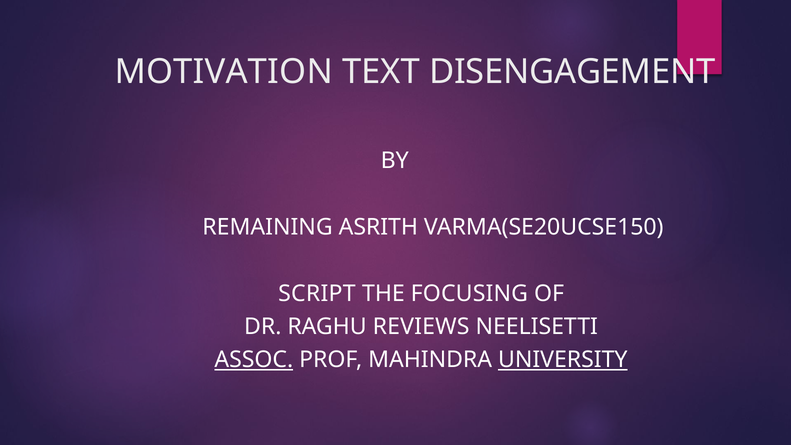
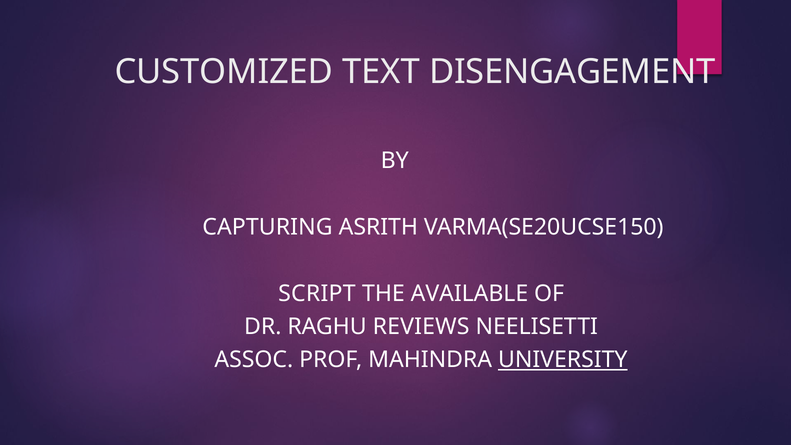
MOTIVATION: MOTIVATION -> CUSTOMIZED (224, 72)
REMAINING: REMAINING -> CAPTURING (267, 227)
FOCUSING: FOCUSING -> AVAILABLE (469, 293)
ASSOC underline: present -> none (254, 360)
